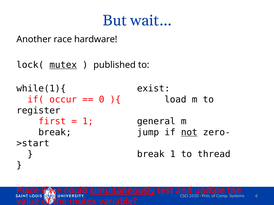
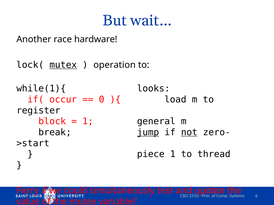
published: published -> operation (115, 65)
exist: exist -> looks (153, 89)
first: first -> block (52, 122)
jump underline: none -> present (148, 133)
break: break -> piece (151, 155)
Place: Place -> Ferry (28, 191)
simultaneously underline: present -> none (122, 191)
